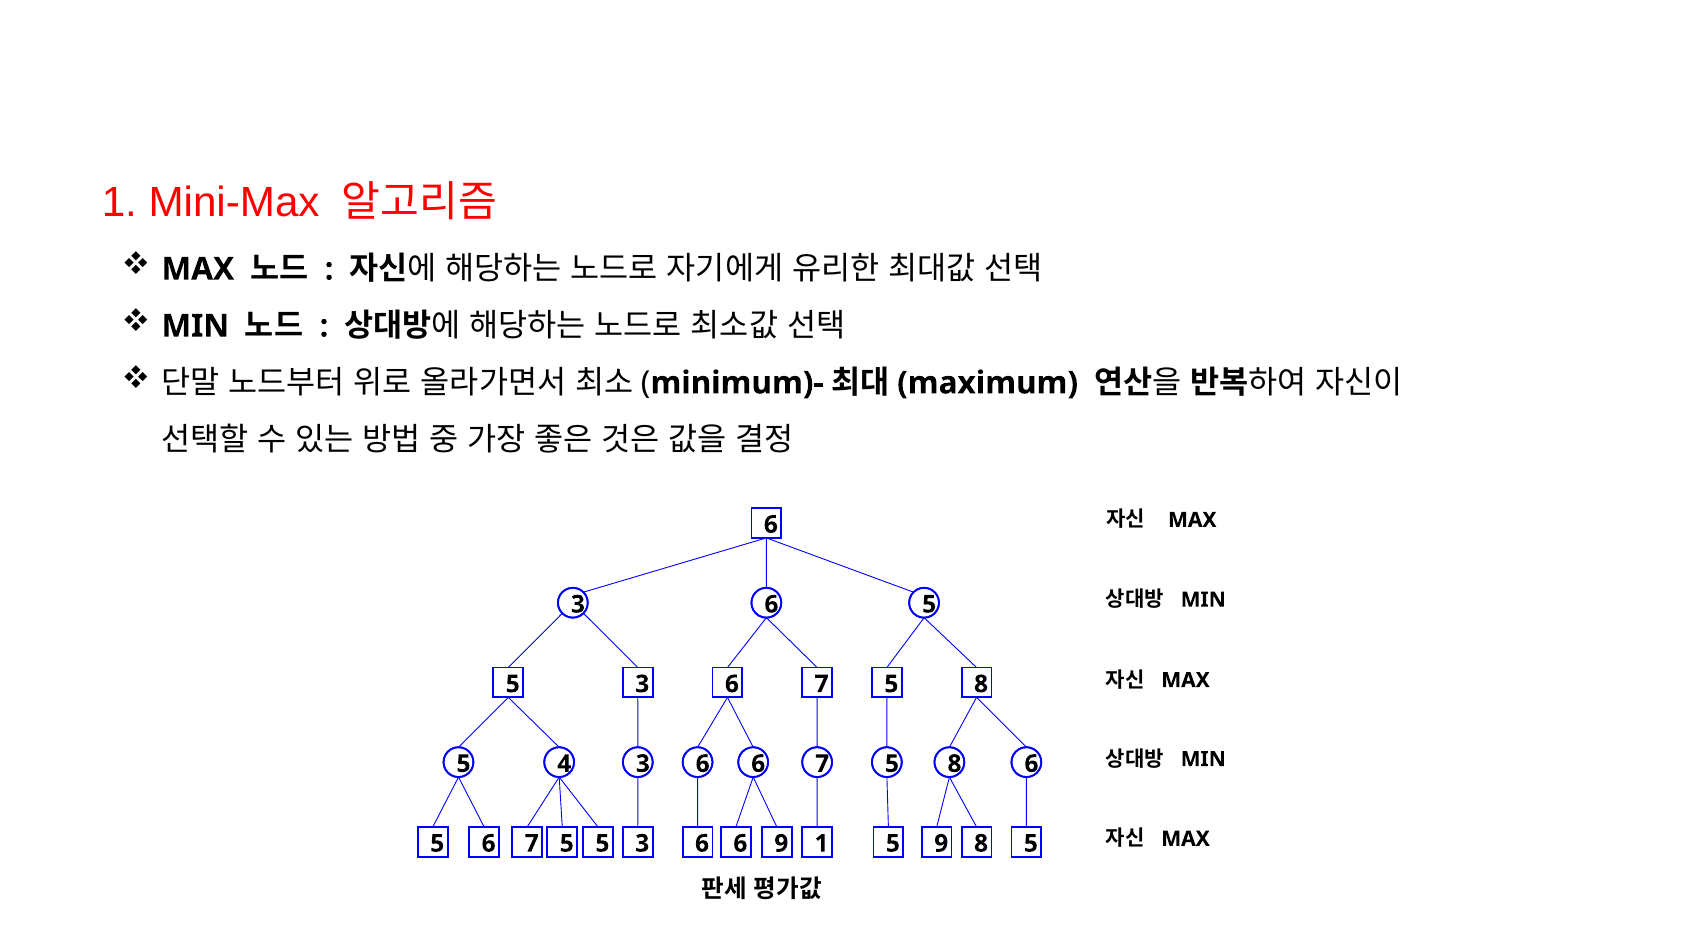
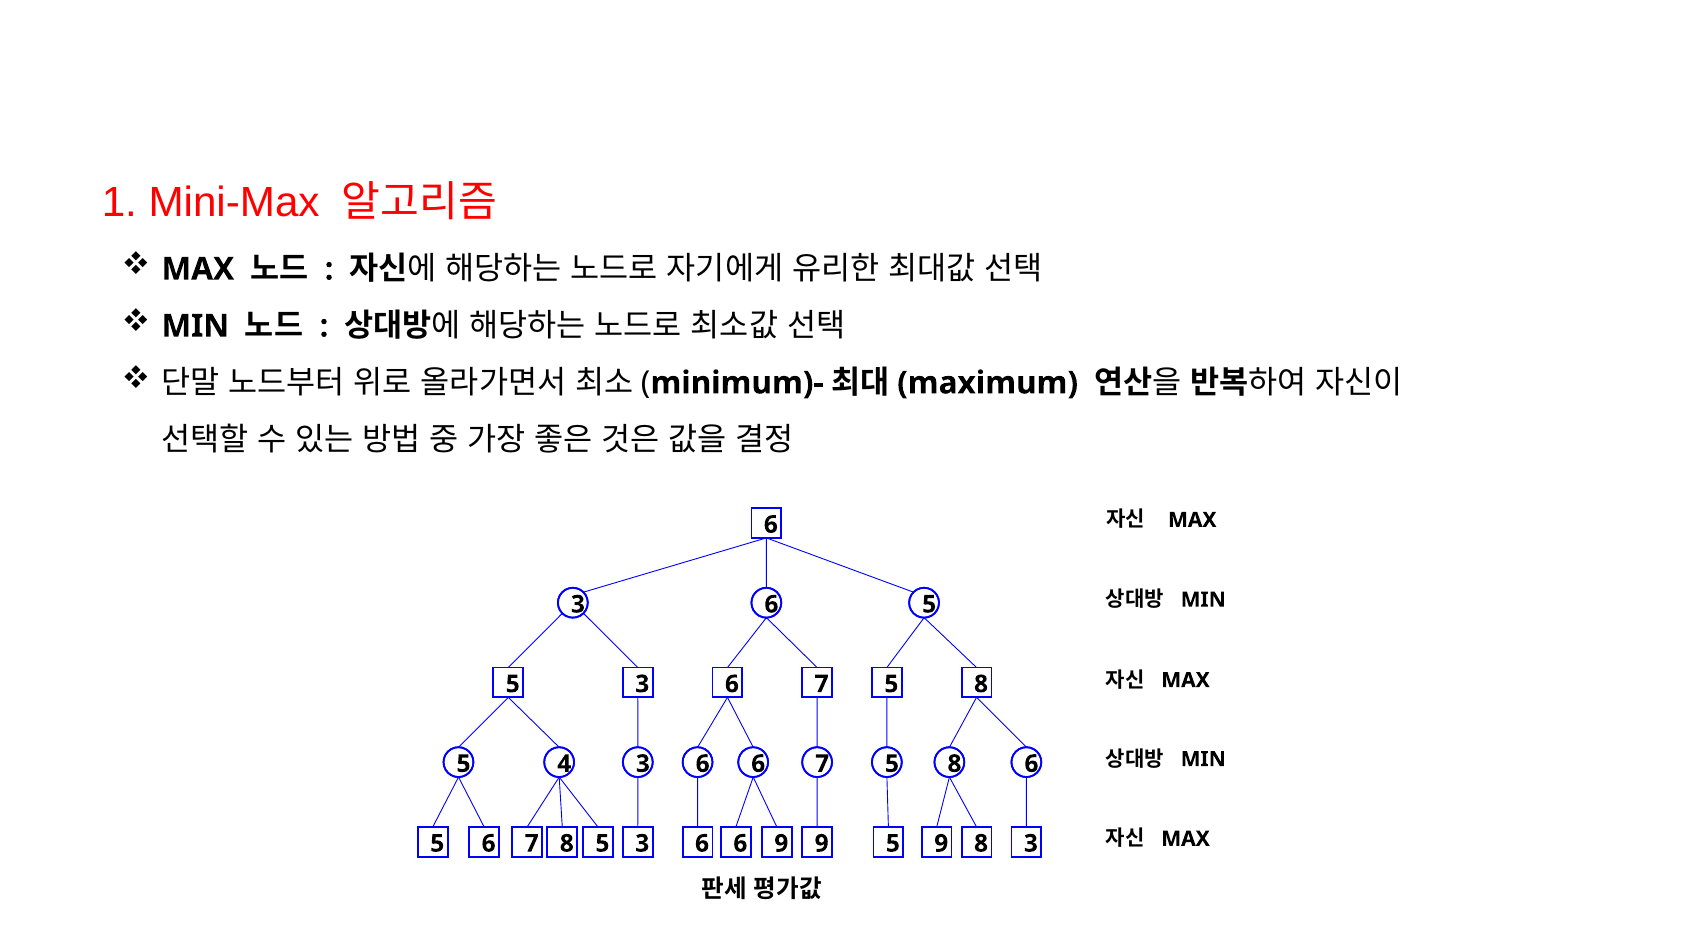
5 6 7 5: 5 -> 8 (567, 843)
9 1: 1 -> 9 (822, 843)
8 5: 5 -> 3 (1031, 843)
